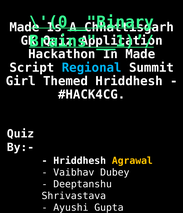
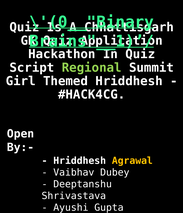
Made: Made -> Quiz (24, 27)
In Made: Made -> Quiz (140, 54)
Regional colour: light blue -> light green (92, 67)
Quiz: Quiz -> Open (21, 133)
